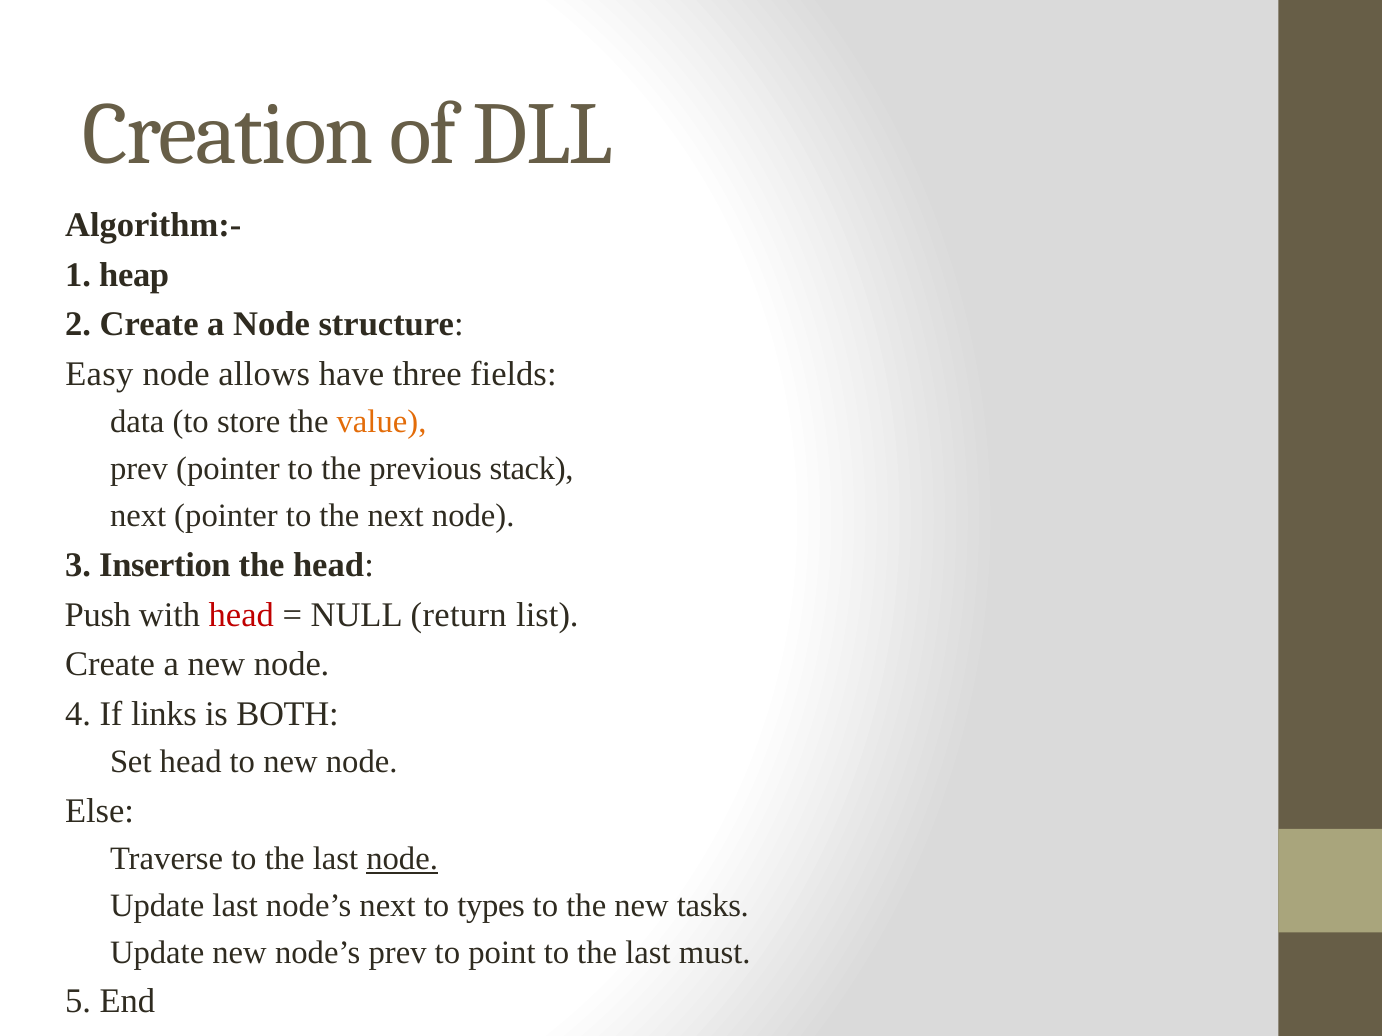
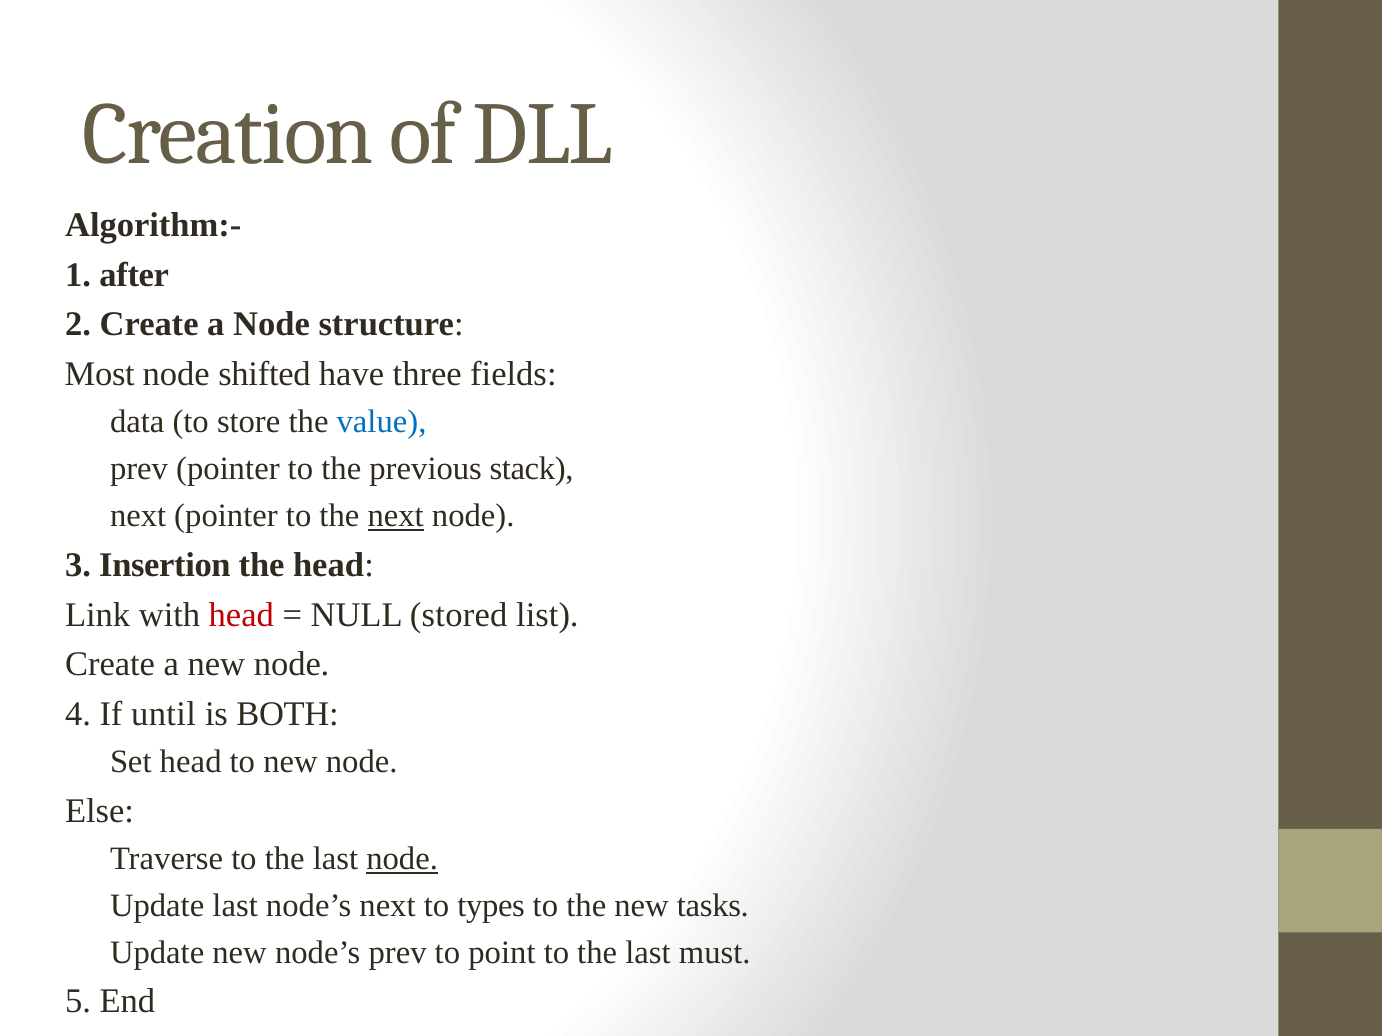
heap: heap -> after (134, 275)
Easy: Easy -> Most (100, 375)
allows: allows -> shifted (264, 375)
value colour: orange -> blue (382, 422)
next underline: none -> present (396, 516)
Push: Push -> Link (98, 615)
return: return -> stored (459, 615)
links: links -> until (164, 715)
